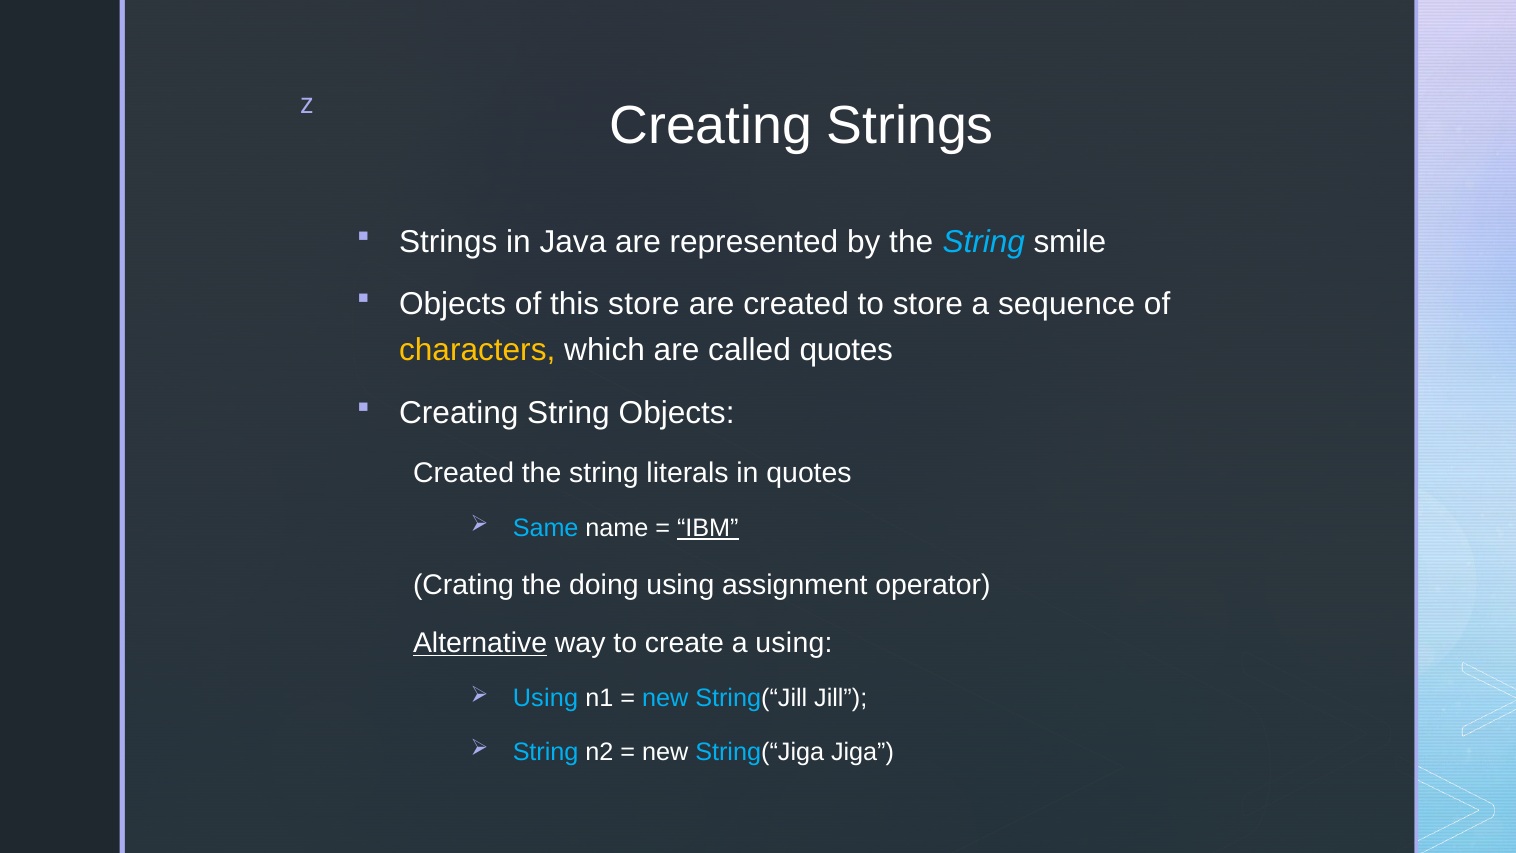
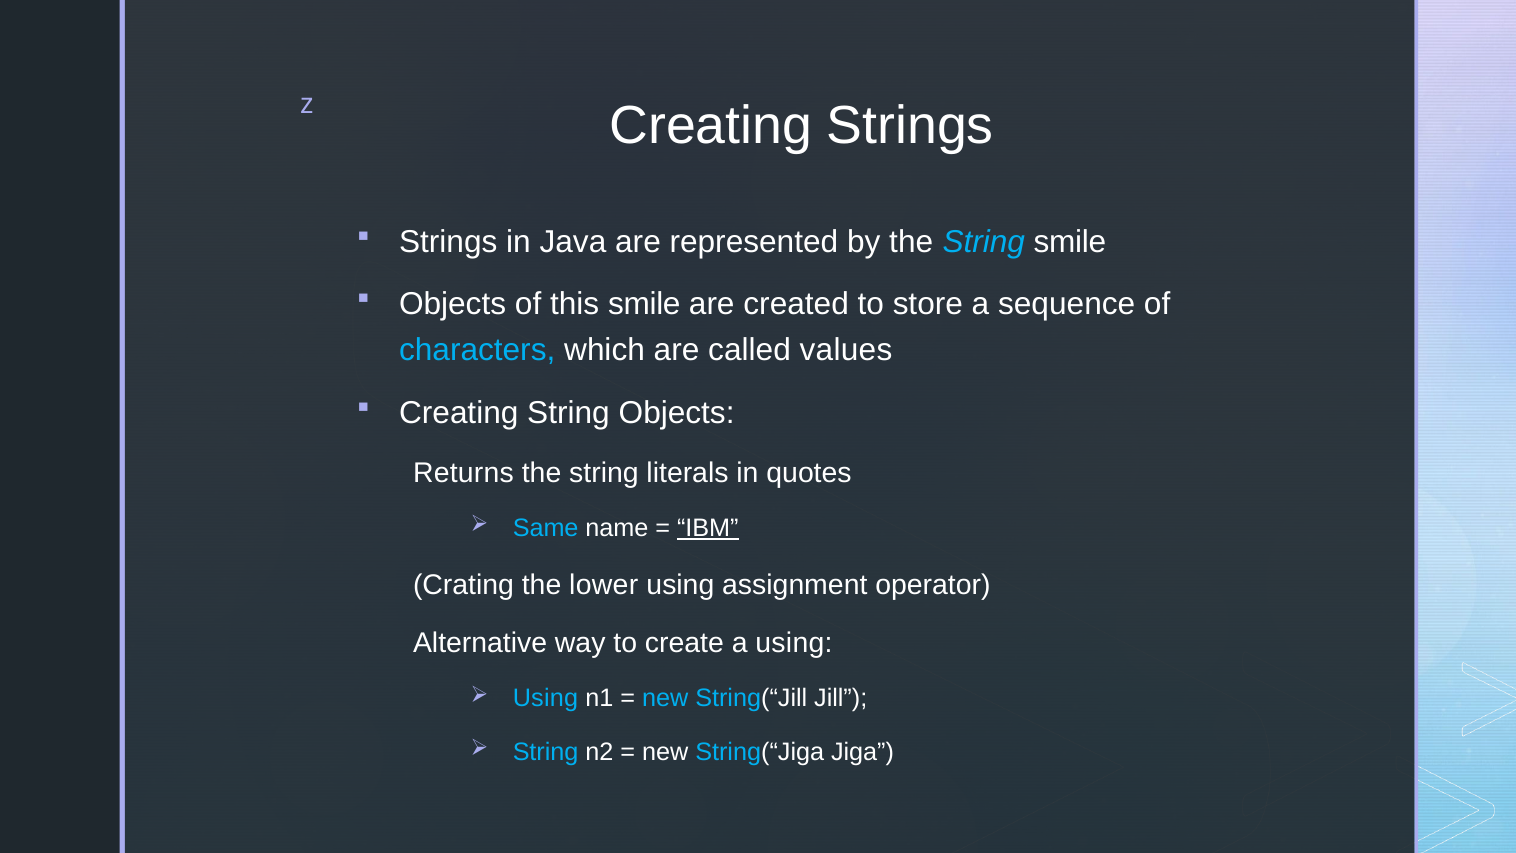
this store: store -> smile (644, 304)
characters colour: yellow -> light blue (477, 350)
called quotes: quotes -> values (846, 350)
Created: Created -> Returns (463, 473)
doing: doing -> lower (604, 585)
Alternative underline: present -> none (480, 643)
